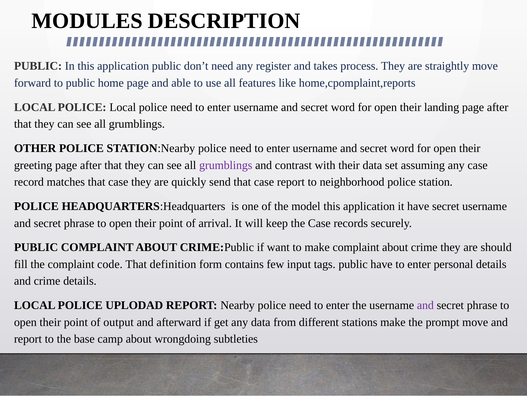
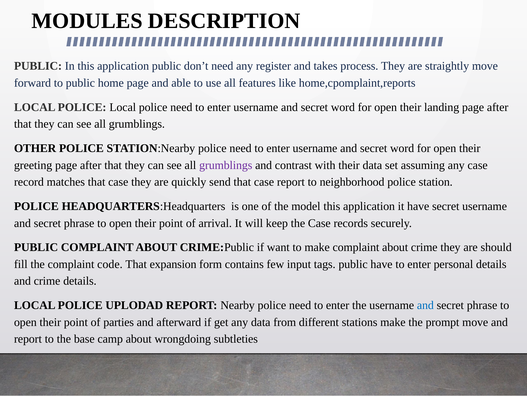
definition: definition -> expansion (173, 264)
and colour: purple -> blue (425, 305)
output: output -> parties (119, 322)
